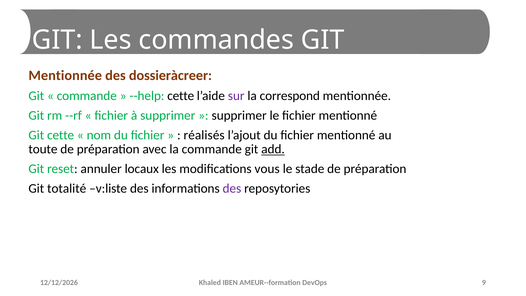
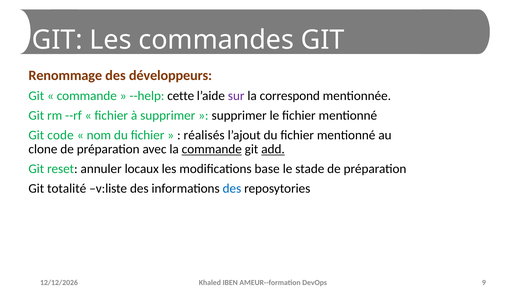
Mentionnée: Mentionnée -> Renommage (65, 75)
dossieràcreer: dossieràcreer -> développeurs (170, 75)
Git cette: cette -> code (60, 135)
toute: toute -> clone (43, 149)
commande underline: none -> present (212, 149)
vous: vous -> base (267, 169)
des colour: purple -> blue (232, 189)
